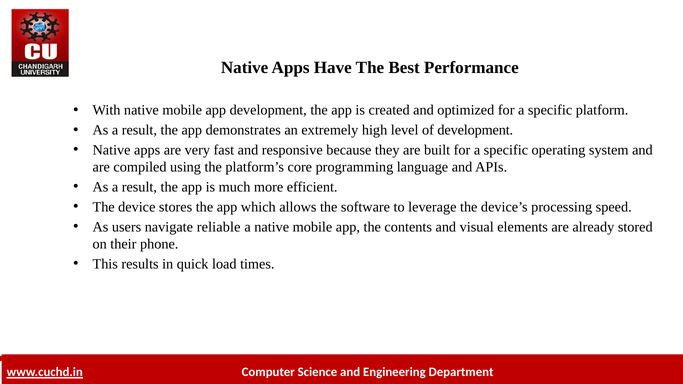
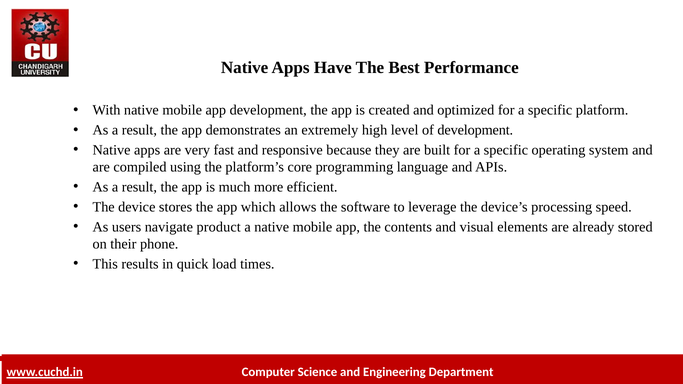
reliable: reliable -> product (219, 227)
